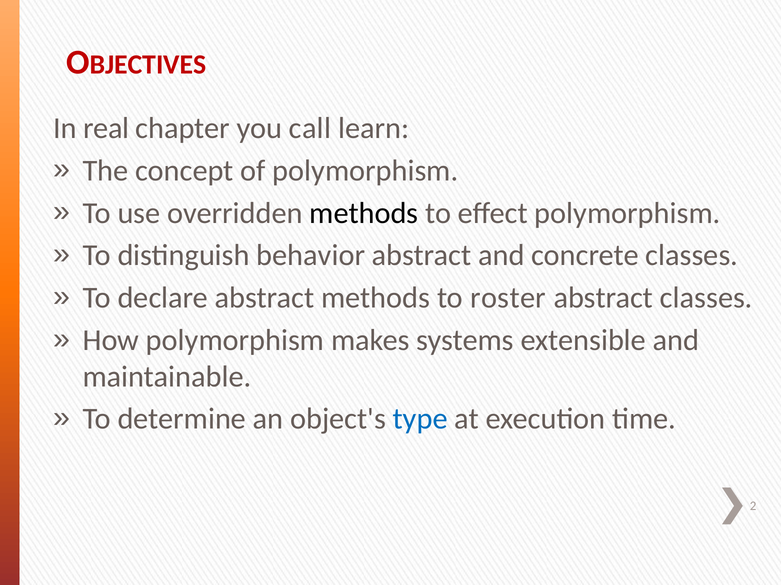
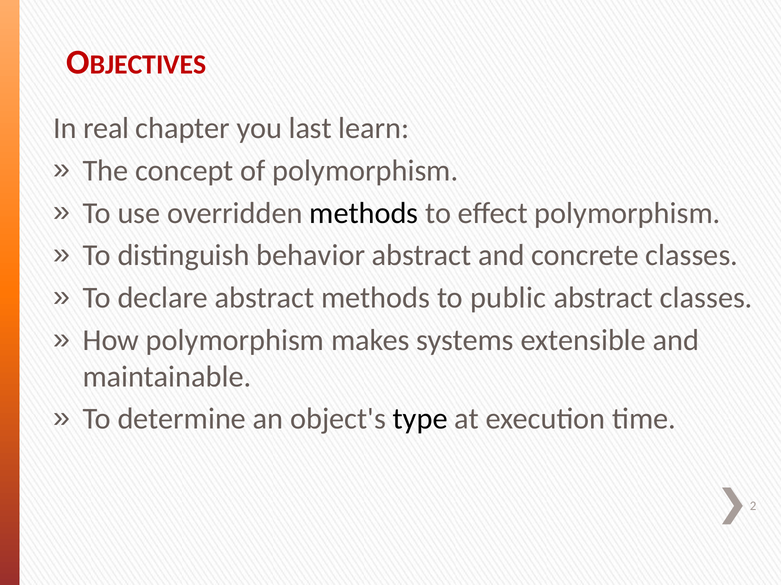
call: call -> last (310, 128)
roster: roster -> public (508, 298)
type colour: blue -> black (420, 419)
